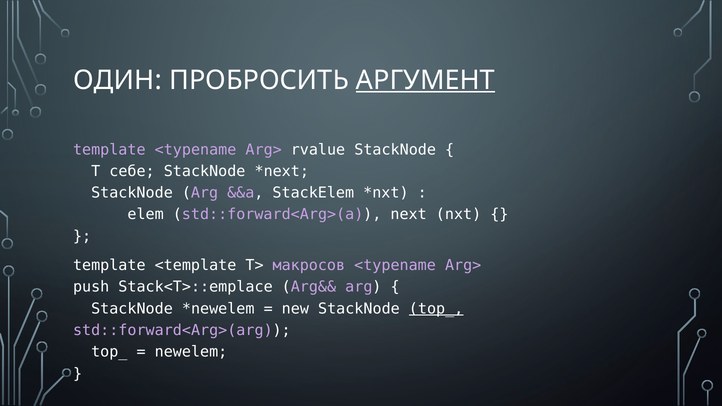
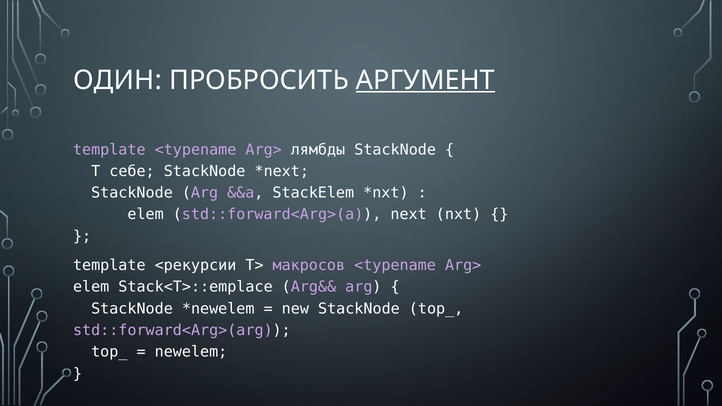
rvalue: rvalue -> лямбды (318, 150)
<template: <template -> <рекурсии (196, 265)
push: push -> elem (91, 287)
top_ underline: present -> none (436, 309)
